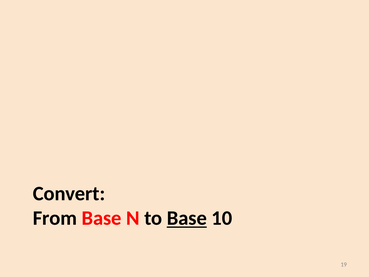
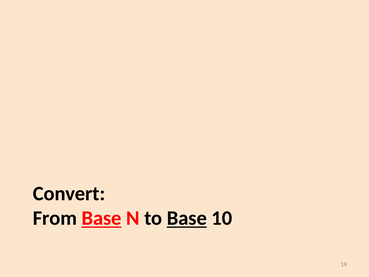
Base underline: none -> present (102, 218)
